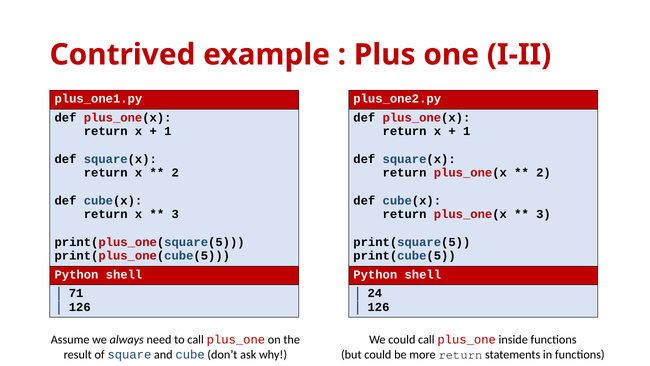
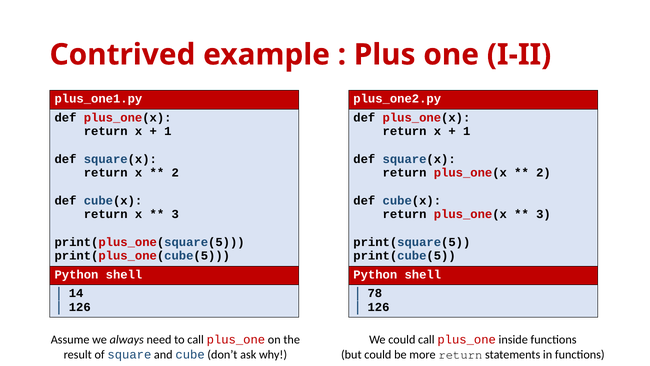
71: 71 -> 14 (76, 293)
24: 24 -> 78 (375, 293)
